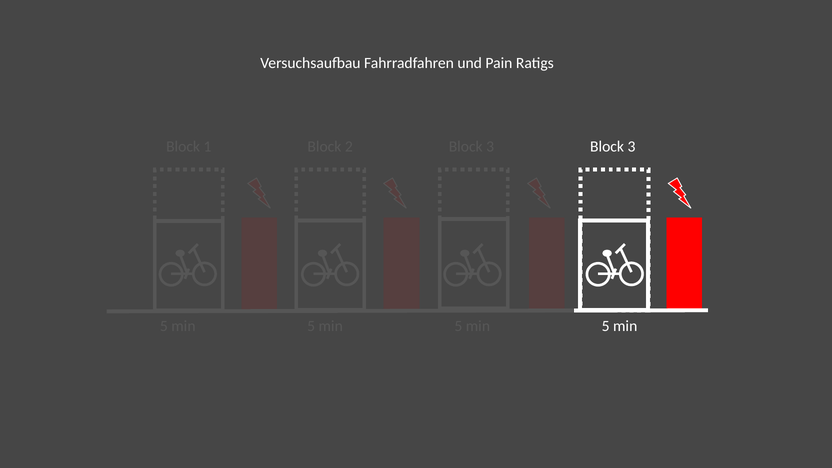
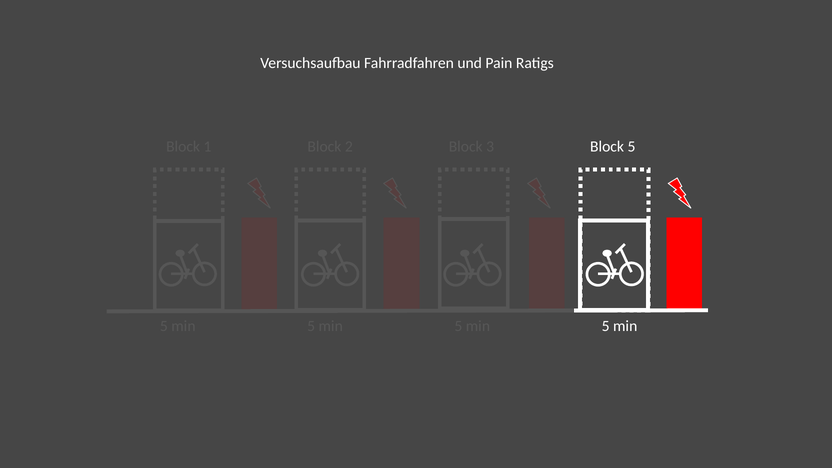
3: 3 -> 5 (631, 146)
